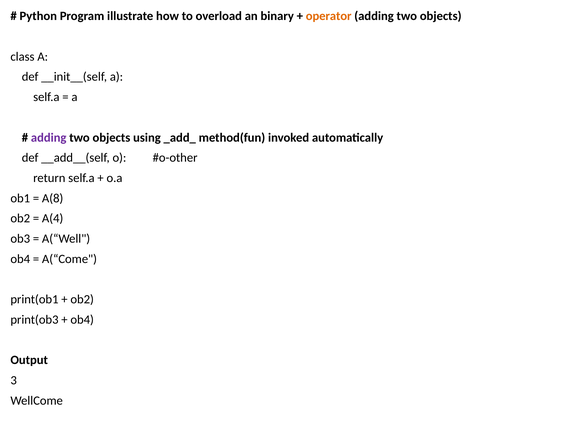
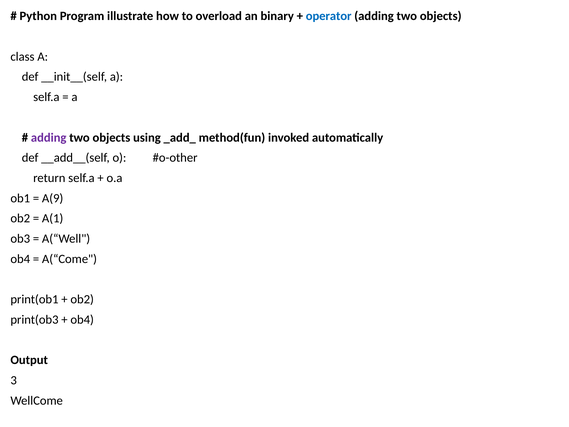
operator colour: orange -> blue (329, 16)
A(8: A(8 -> A(9 (53, 198)
A(4: A(4 -> A(1 (53, 218)
